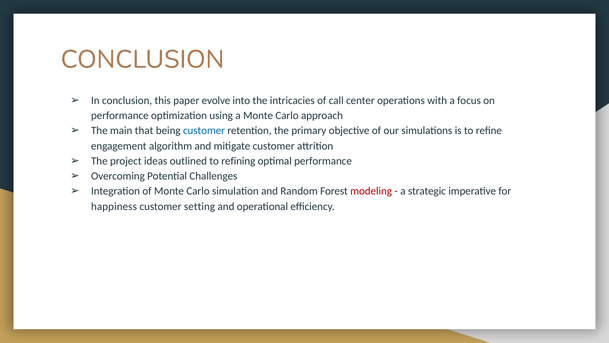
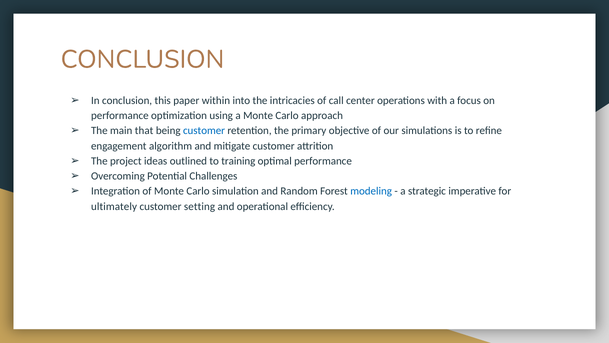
evolve: evolve -> within (216, 100)
refining: refining -> training (238, 161)
modeling colour: red -> blue (371, 191)
happiness: happiness -> ultimately (114, 206)
